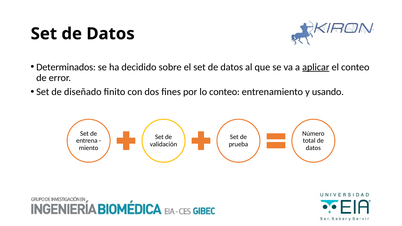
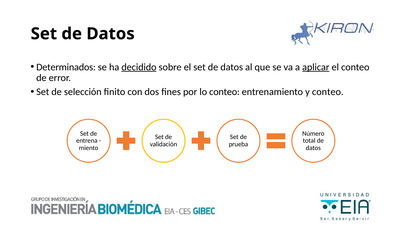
decidido underline: none -> present (139, 67)
diseñado: diseñado -> selección (83, 92)
y usando: usando -> conteo (328, 92)
